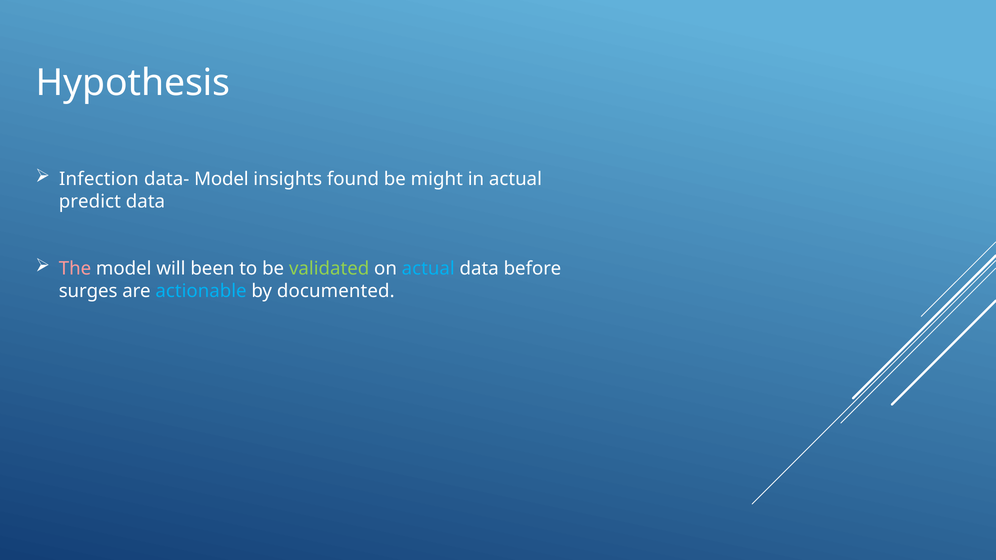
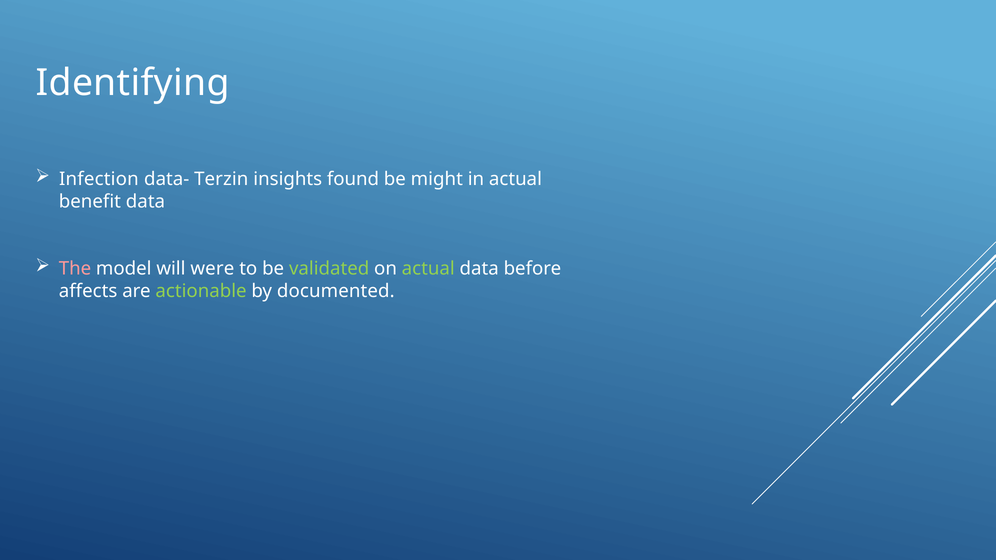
Hypothesis: Hypothesis -> Identifying (133, 83)
data- Model: Model -> Terzin (221, 179)
predict: predict -> benefit (90, 201)
been: been -> were (212, 269)
actual colour: light blue -> light green (428, 269)
surges: surges -> affects (88, 291)
actionable colour: light blue -> light green (201, 291)
